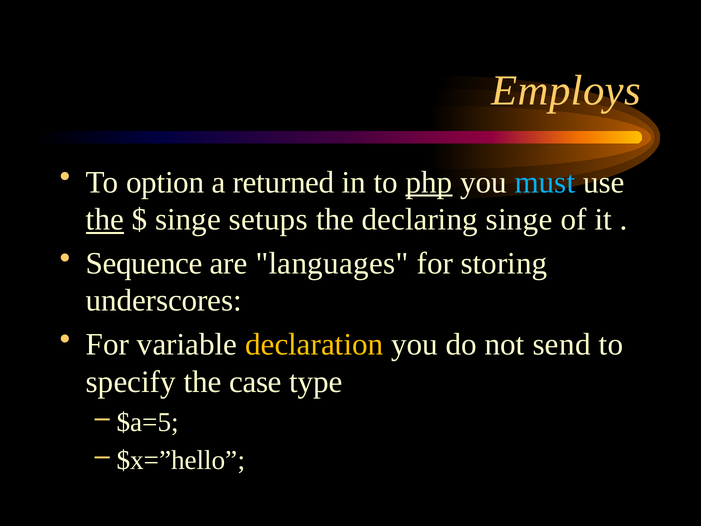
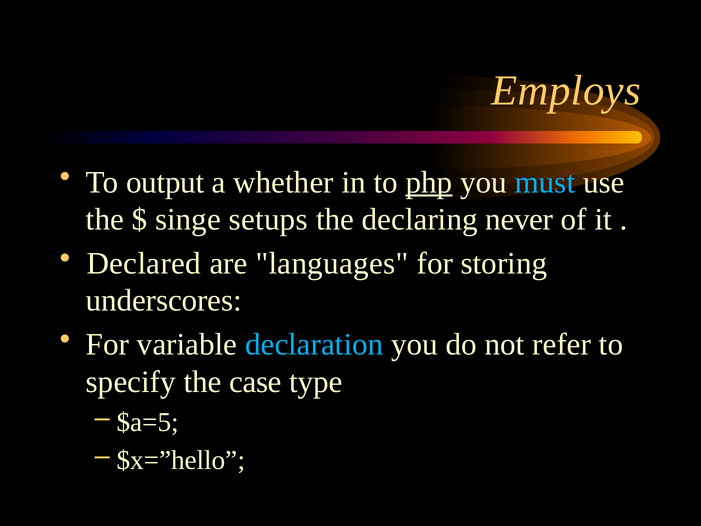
option: option -> output (165, 182)
returned: returned -> whether (284, 182)
the underline: present -> none (105, 220)
declaring singe: singe -> never (519, 220)
Sequence: Sequence -> Declared (144, 263)
declaration colour: yellow -> light blue (314, 344)
send: send -> refer (562, 344)
